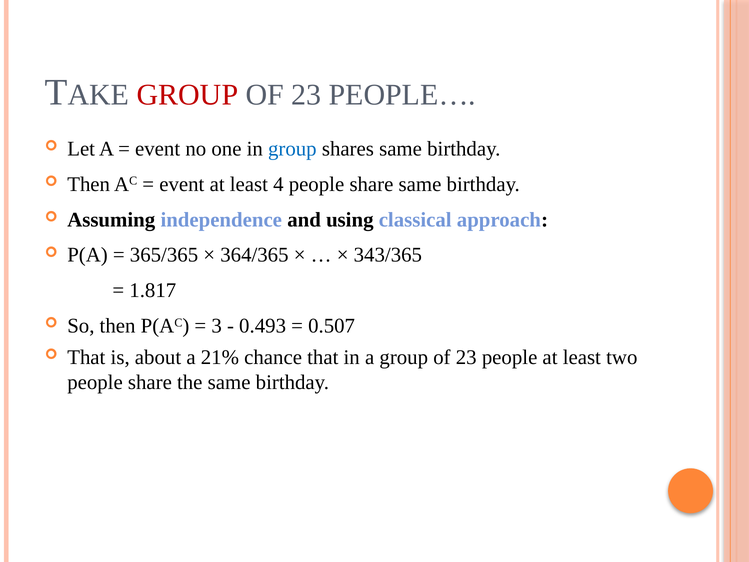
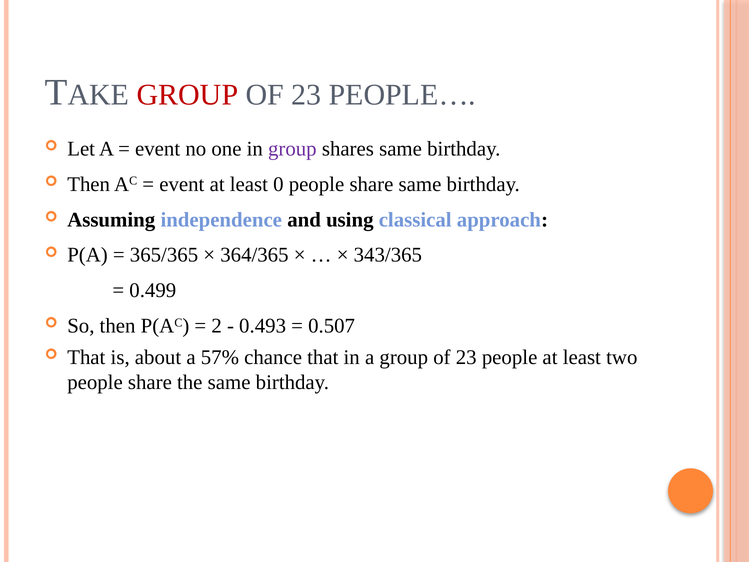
group colour: blue -> purple (292, 149)
4: 4 -> 0 (278, 184)
1.817: 1.817 -> 0.499 (153, 290)
3: 3 -> 2 (217, 326)
21%: 21% -> 57% (220, 357)
